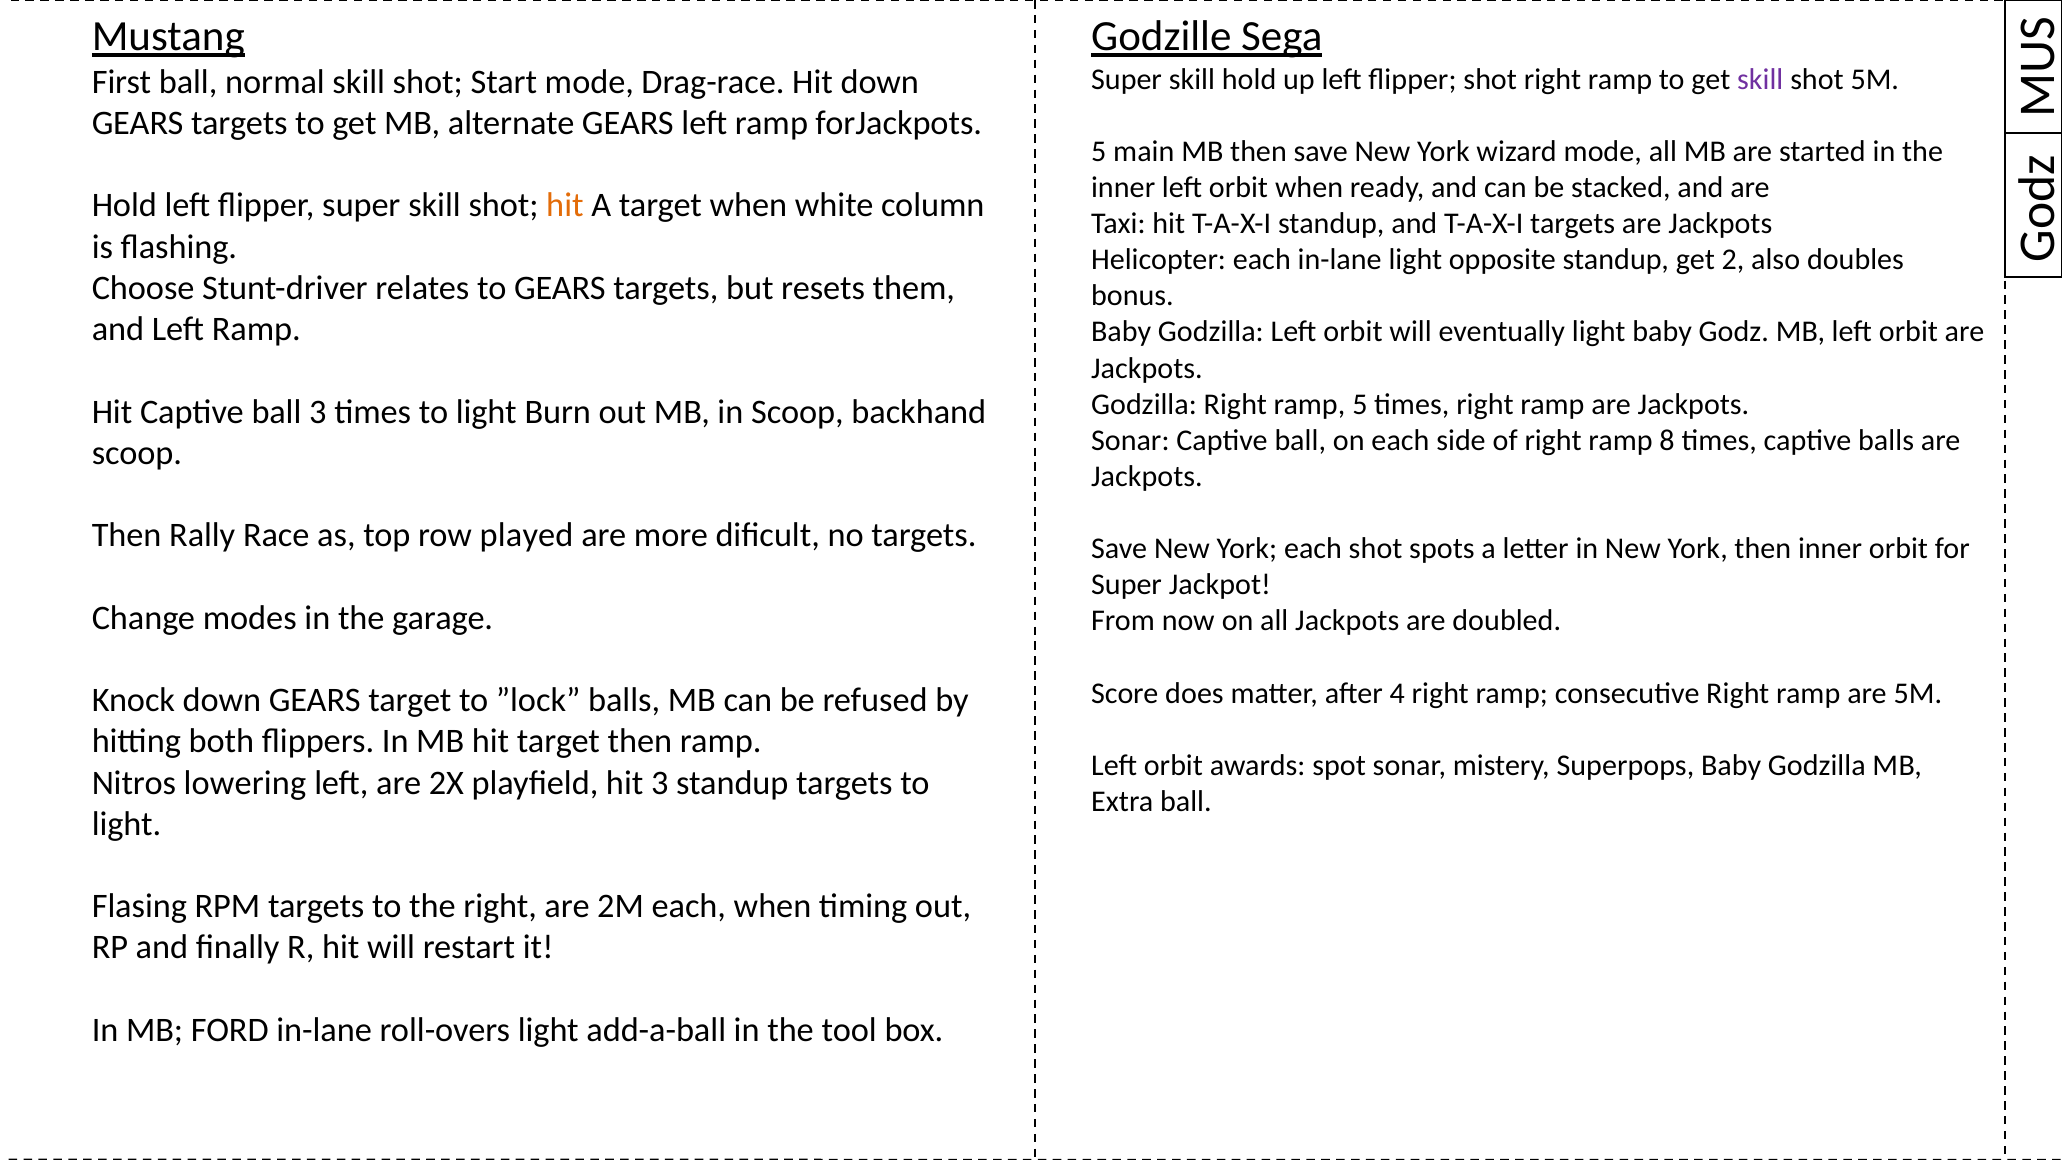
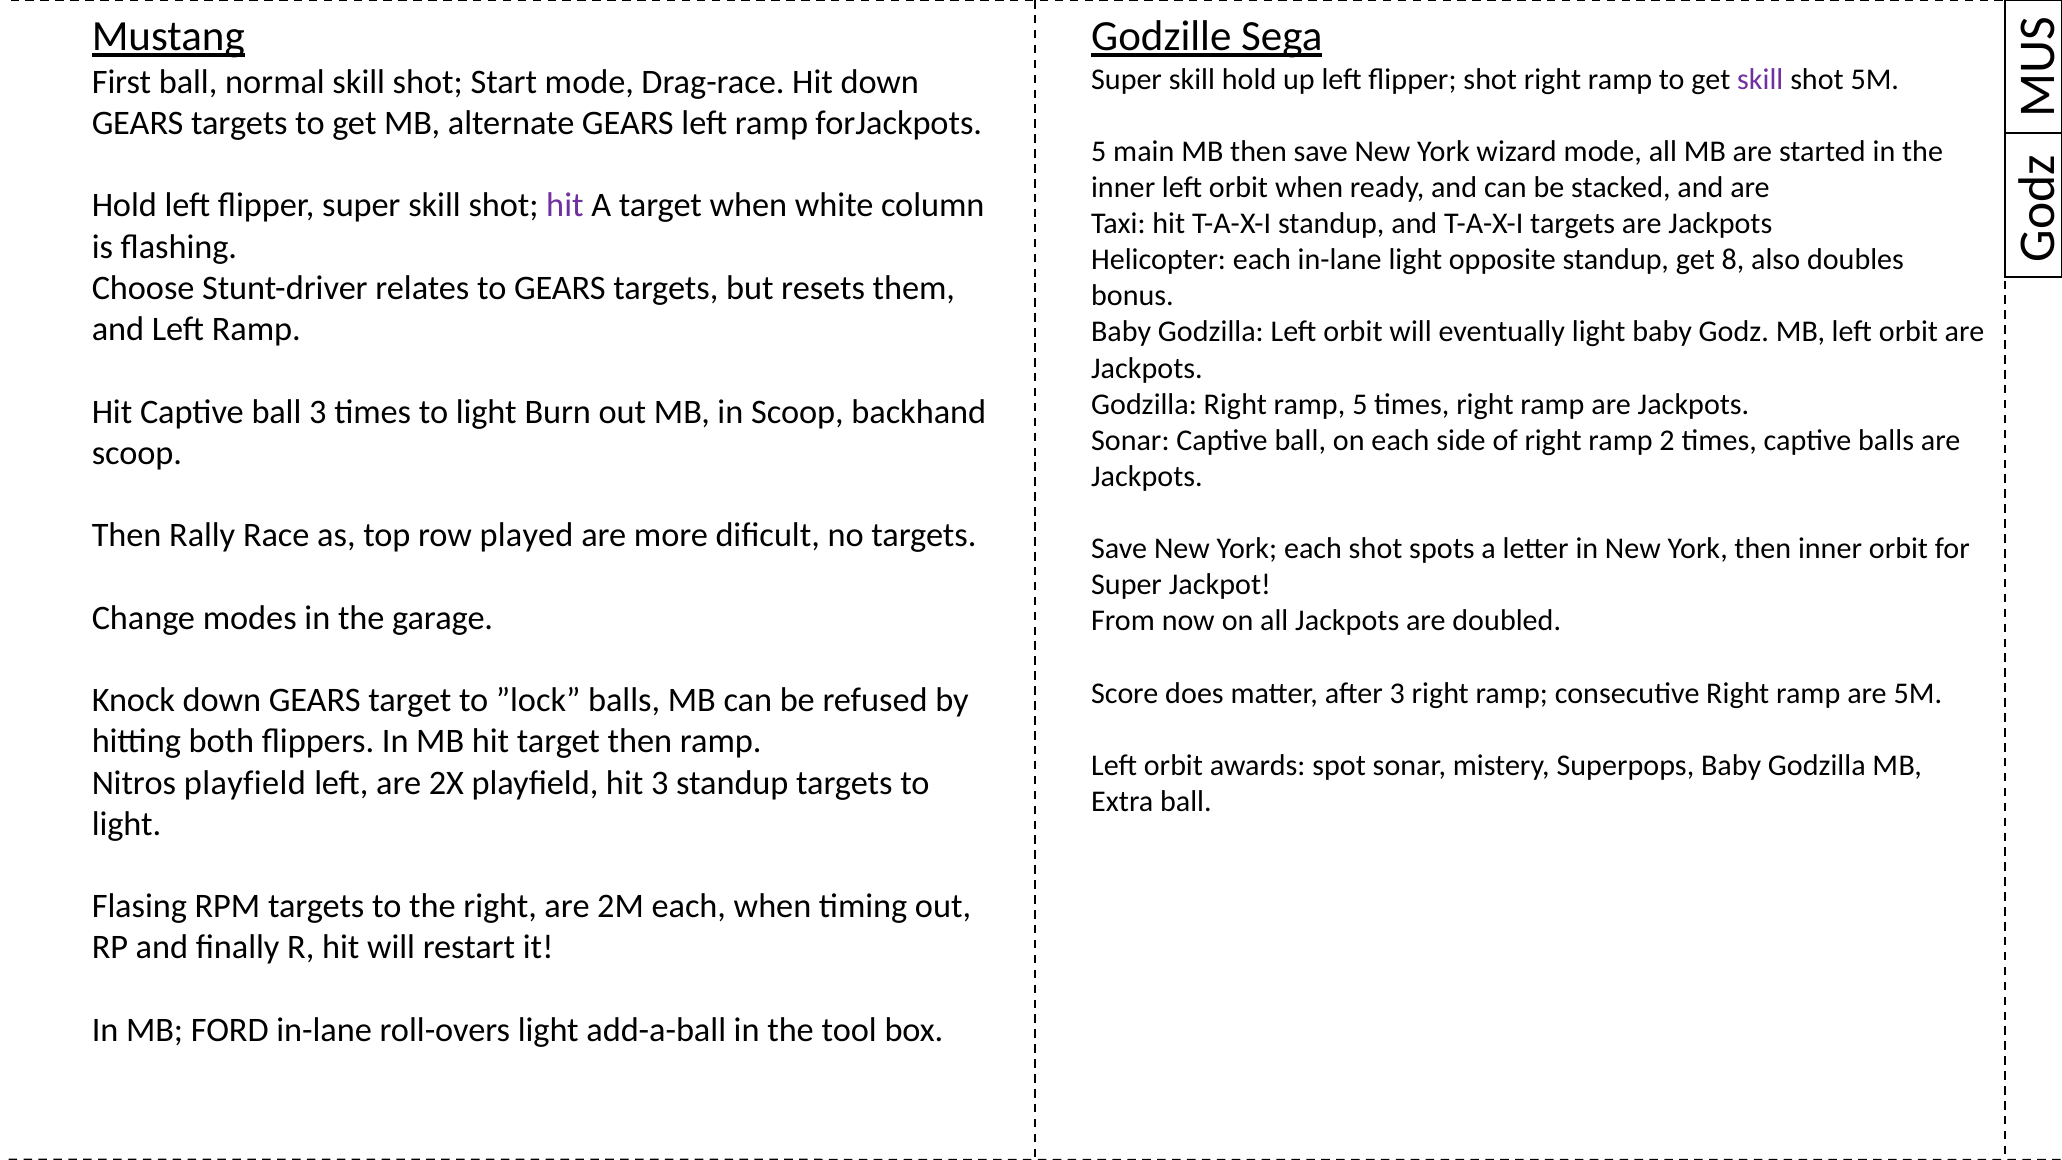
hit colour: orange -> purple (565, 206)
2: 2 -> 8 (1733, 260)
8: 8 -> 2 (1667, 440)
after 4: 4 -> 3 (1397, 693)
Nitros lowering: lowering -> playfield (245, 783)
